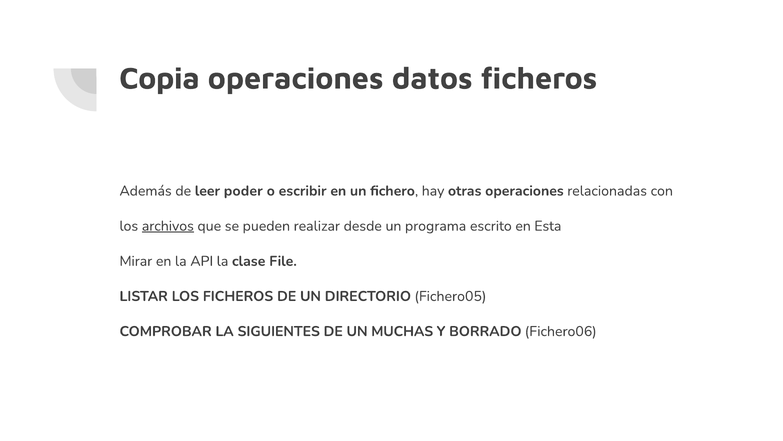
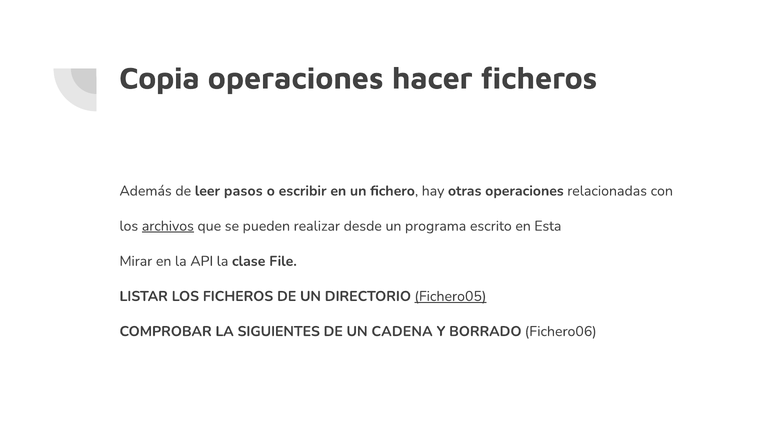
datos: datos -> hacer (432, 78)
poder: poder -> pasos (243, 191)
Fichero05 underline: none -> present (450, 296)
MUCHAS: MUCHAS -> CADENA (402, 331)
